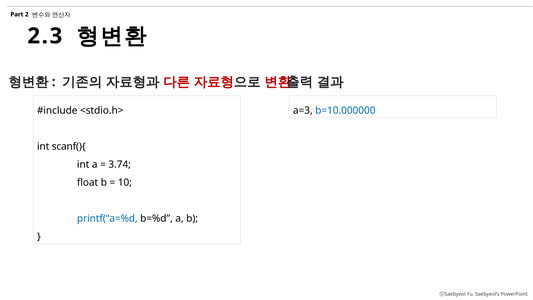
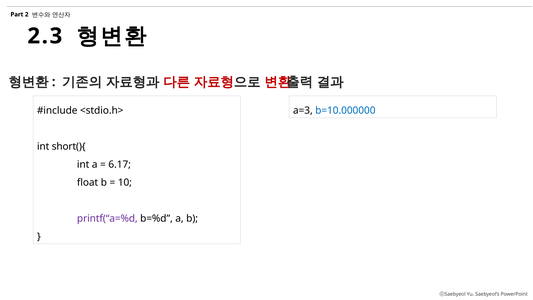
scanf(){: scanf(){ -> short(){ (69, 146)
3.74: 3.74 -> 6.17 (120, 164)
printf(“a=%d colour: blue -> purple (107, 218)
